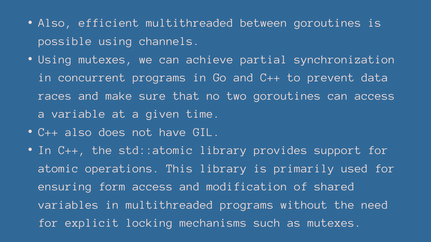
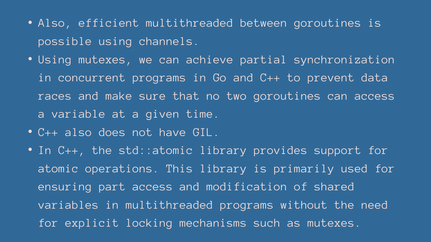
form: form -> part (112, 187)
